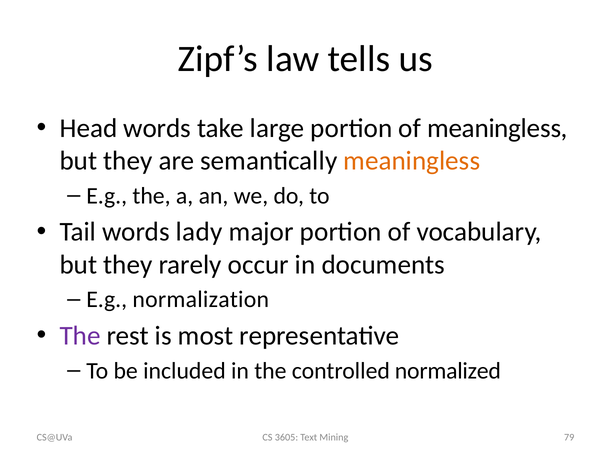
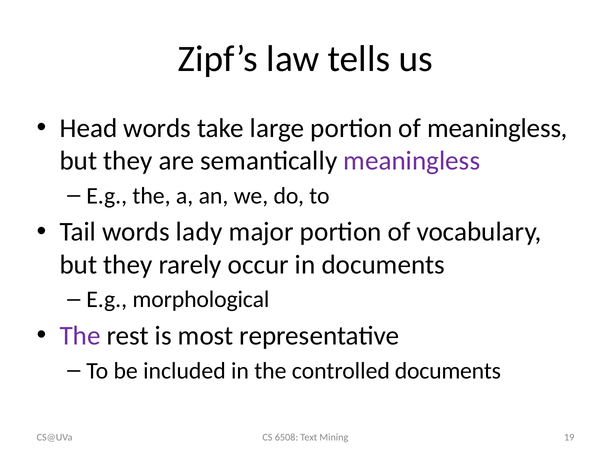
meaningless colour: orange -> purple (412, 161)
normalization: normalization -> morphological (201, 300)
controlled normalized: normalized -> documents (448, 371)
3605: 3605 -> 6508 (286, 438)
79: 79 -> 19 (569, 438)
